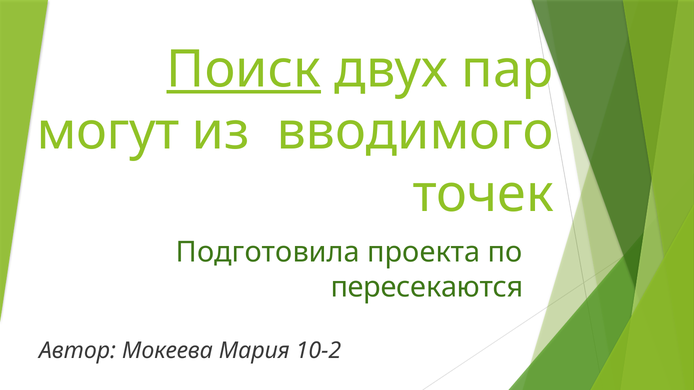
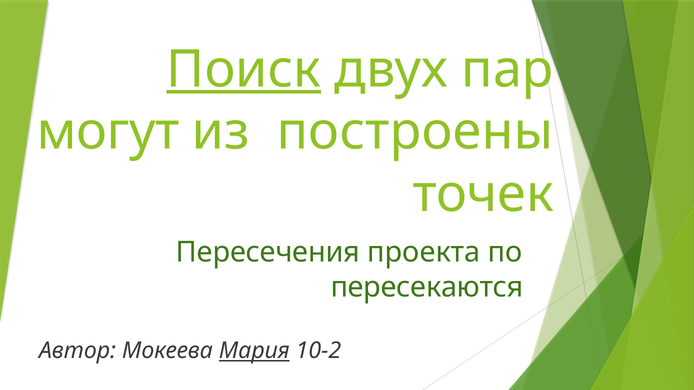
вводимого: вводимого -> построены (415, 132)
Подготовила: Подготовила -> Пересечения (268, 253)
Мария underline: none -> present (254, 351)
